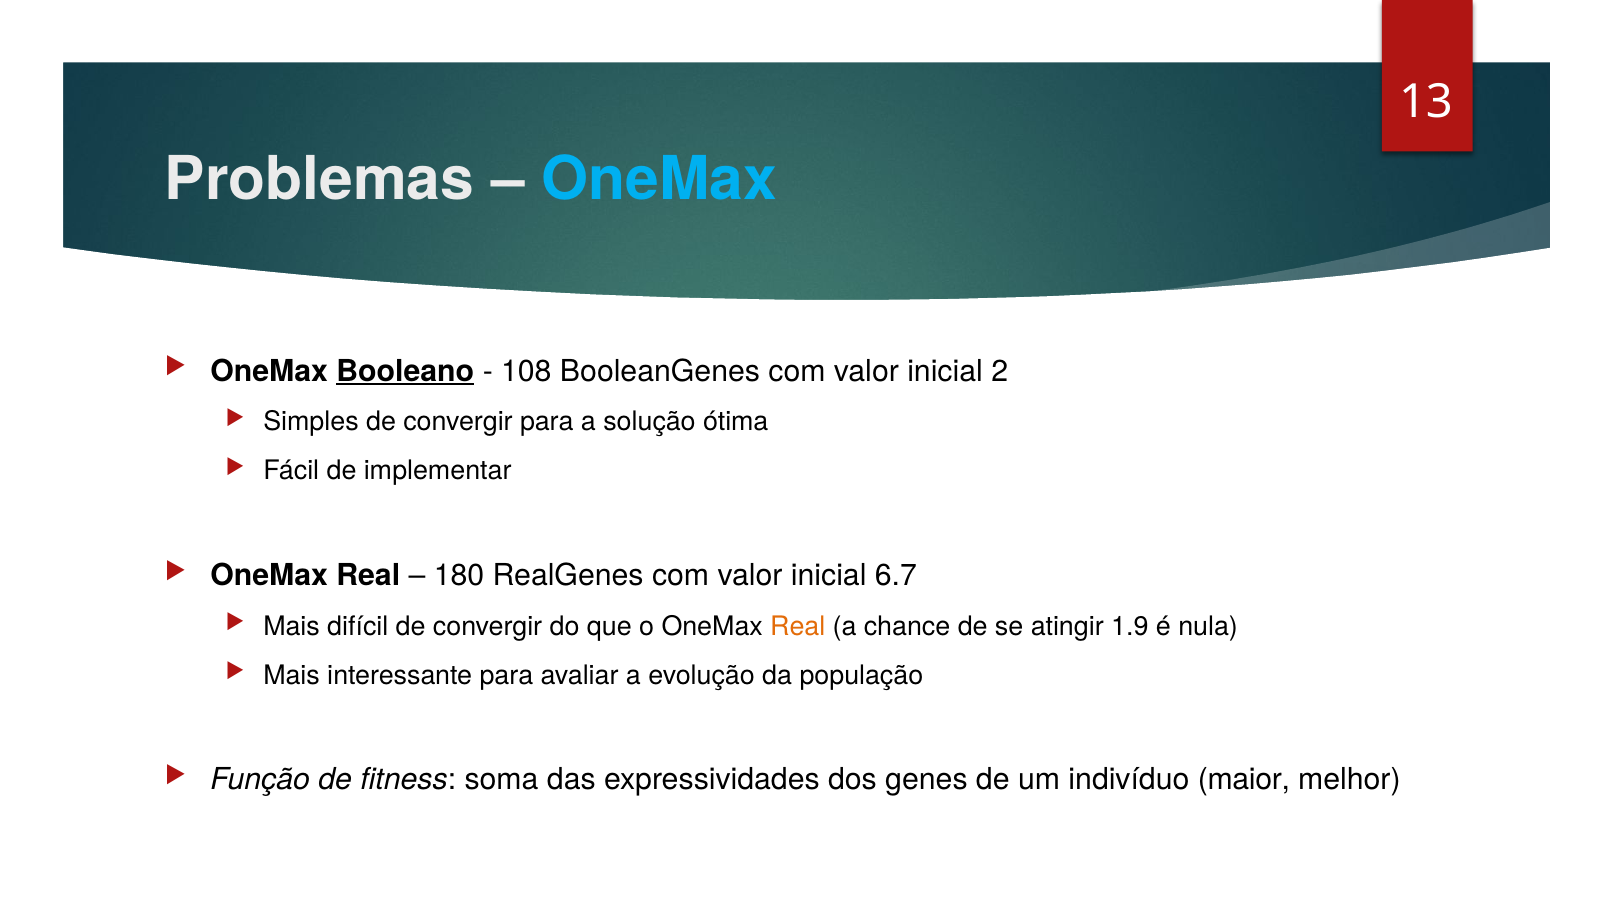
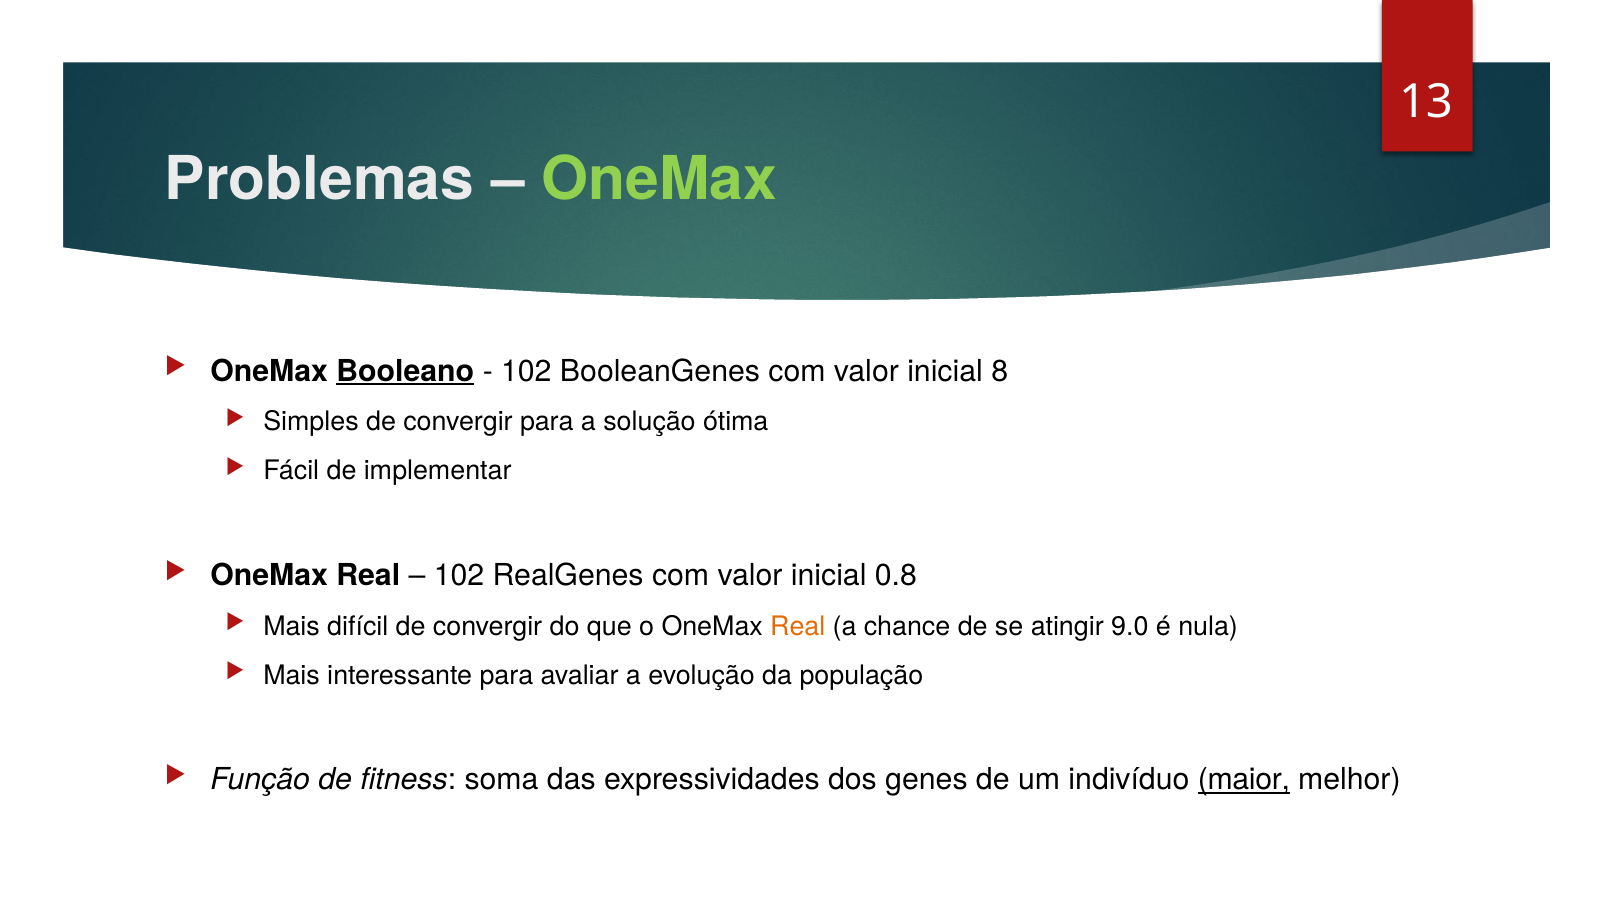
OneMax colour: light blue -> light green (659, 180)
108: 108 -> 102 (526, 371)
2: 2 -> 8 (1000, 371)
180: 180 -> 102 (459, 575)
6.7: 6.7 -> 0.8 (896, 575)
1.9: 1.9 -> 9.0 (1130, 626)
maior underline: none -> present (1244, 780)
